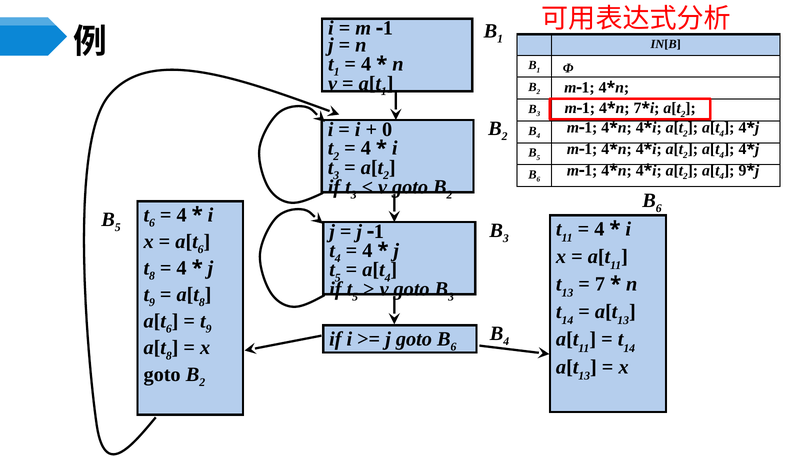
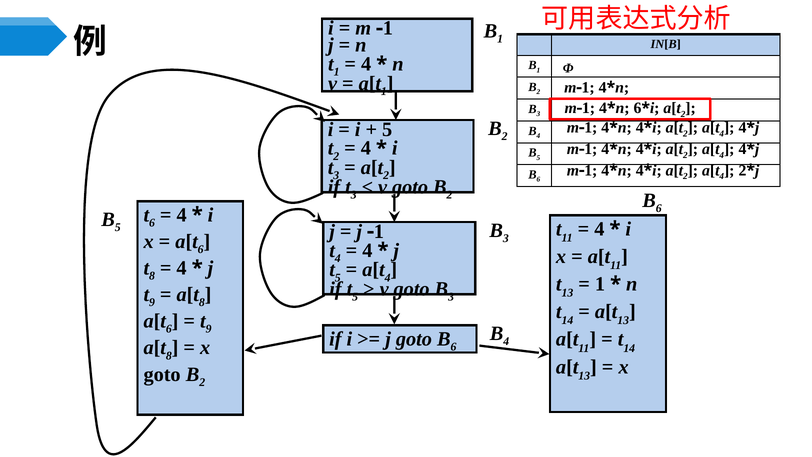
n 7: 7 -> 6 (637, 108)
0: 0 -> 5 (387, 129)
9: 9 -> 2 (742, 170)
7: 7 -> 1 (600, 284)
